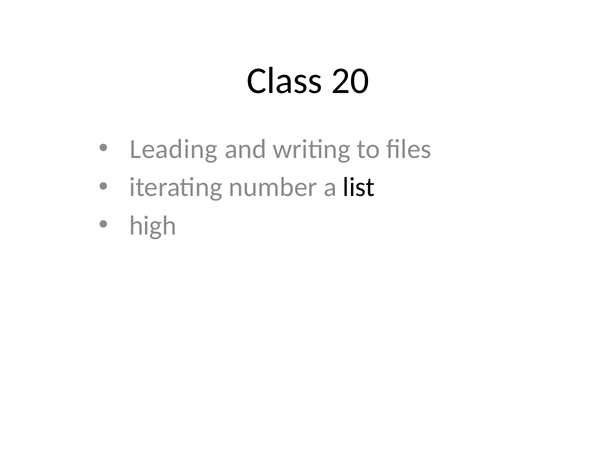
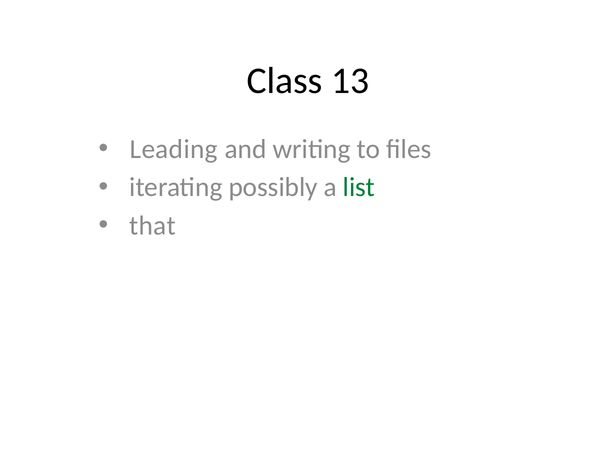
20: 20 -> 13 (350, 81)
number: number -> possibly (273, 187)
list colour: black -> green (359, 187)
high: high -> that (153, 226)
